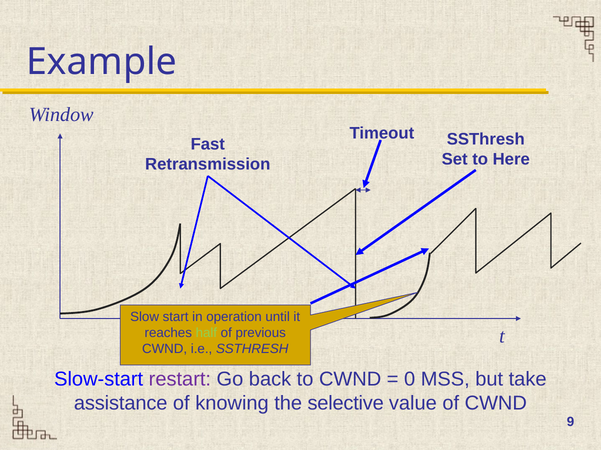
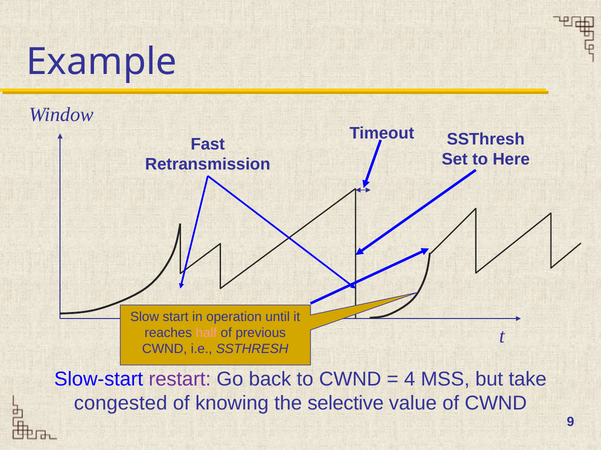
half colour: light green -> pink (206, 333)
0: 0 -> 4 (410, 380)
assistance: assistance -> congested (121, 404)
